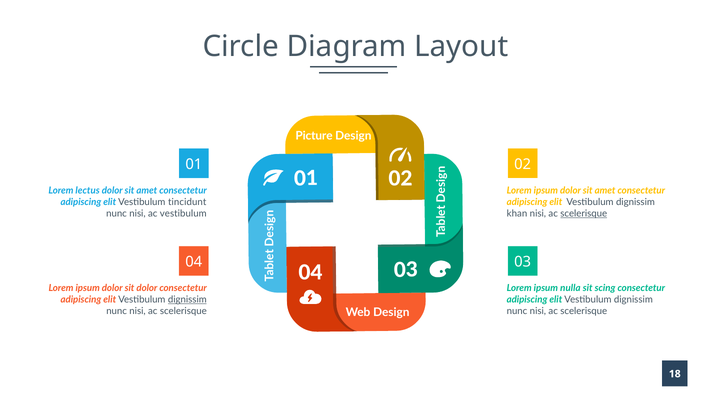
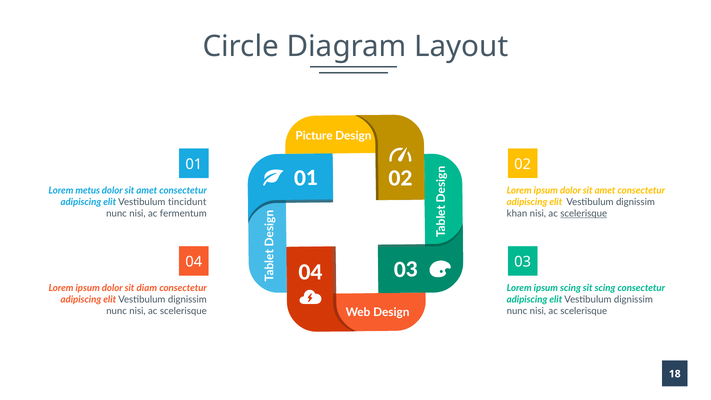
lectus: lectus -> metus (88, 190)
ac vestibulum: vestibulum -> fermentum (183, 214)
sit dolor: dolor -> diam (147, 288)
ipsum nulla: nulla -> scing (570, 288)
dignissim underline: present -> none (187, 300)
